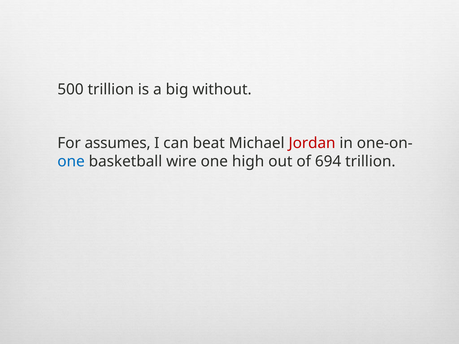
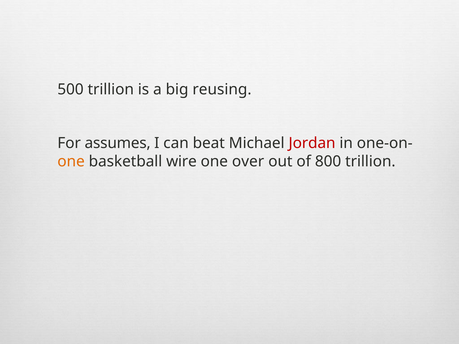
without: without -> reusing (222, 90)
one colour: blue -> orange (71, 162)
high: high -> over (248, 162)
694: 694 -> 800 (328, 162)
